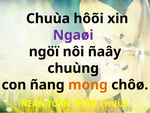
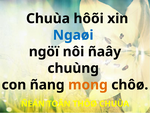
Ngaøi colour: purple -> blue (73, 35)
